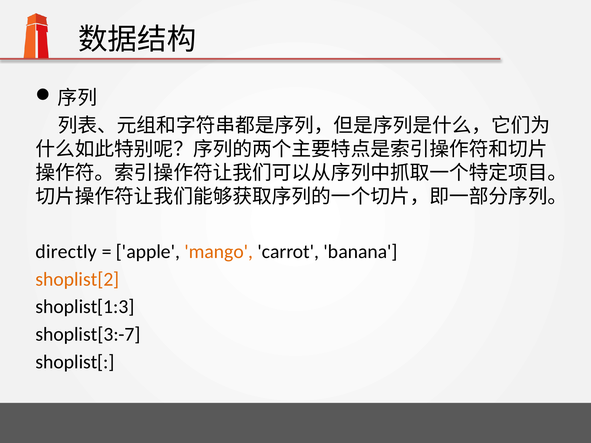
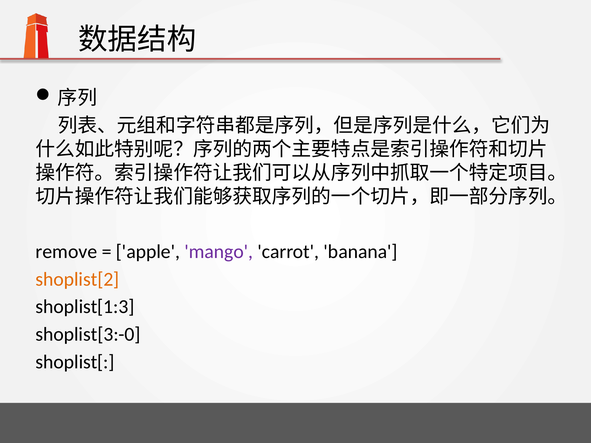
directly: directly -> remove (66, 252)
mango colour: orange -> purple (219, 252)
shoplist[3:-7: shoplist[3:-7 -> shoplist[3:-0 (88, 335)
